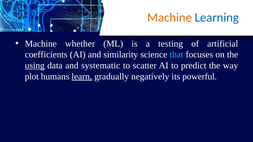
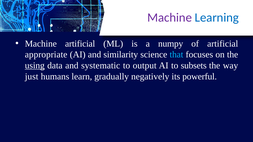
Machine colour: orange -> purple (170, 18)
Machine whether: whether -> artificial (80, 44)
testing: testing -> numpy (171, 44)
coefficients: coefficients -> appropriate (46, 55)
scatter: scatter -> output (145, 66)
predict: predict -> subsets (194, 66)
plot: plot -> just (32, 77)
learn underline: present -> none (82, 77)
